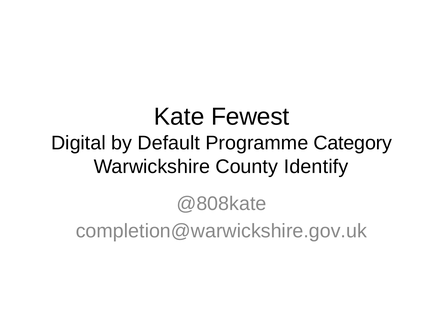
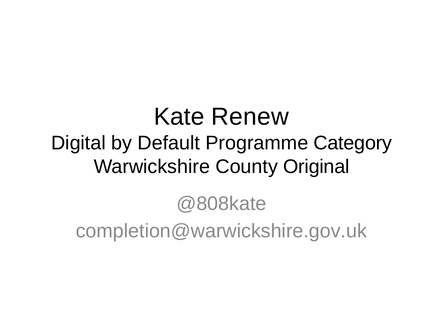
Fewest: Fewest -> Renew (250, 117)
Identify: Identify -> Original (316, 167)
